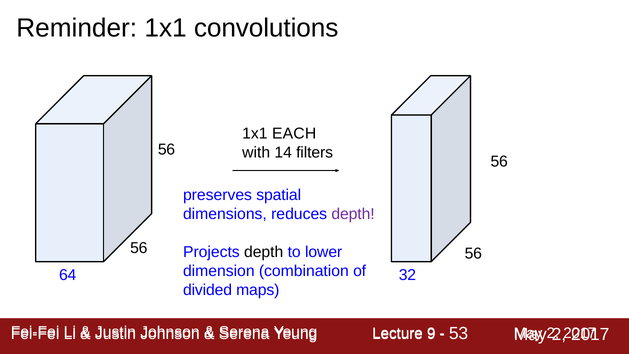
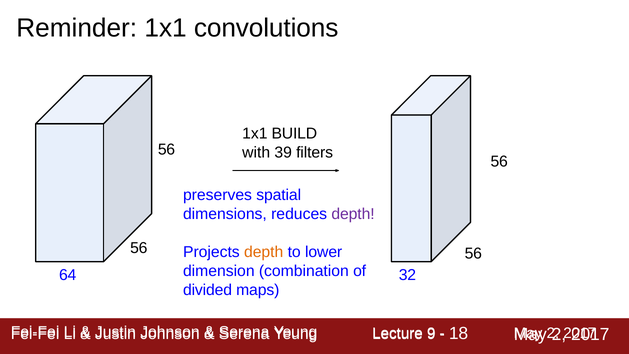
EACH: EACH -> BUILD (294, 134)
14: 14 -> 39 (283, 153)
depth colour: black -> orange (264, 252)
53: 53 -> 18 (459, 333)
